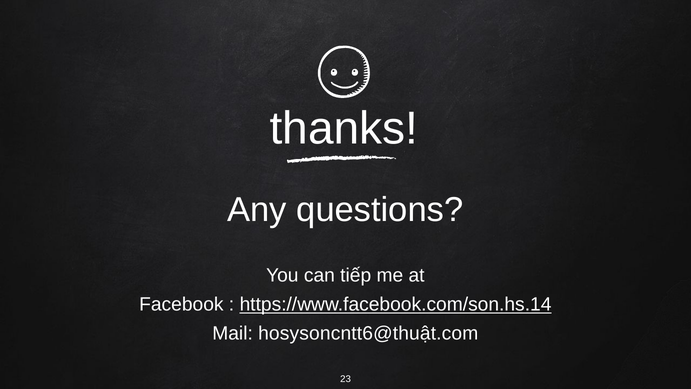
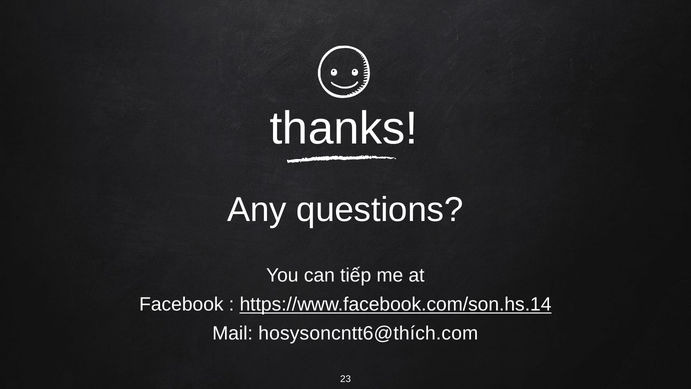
hosysoncntt6@thuật.com: hosysoncntt6@thuật.com -> hosysoncntt6@thích.com (368, 333)
